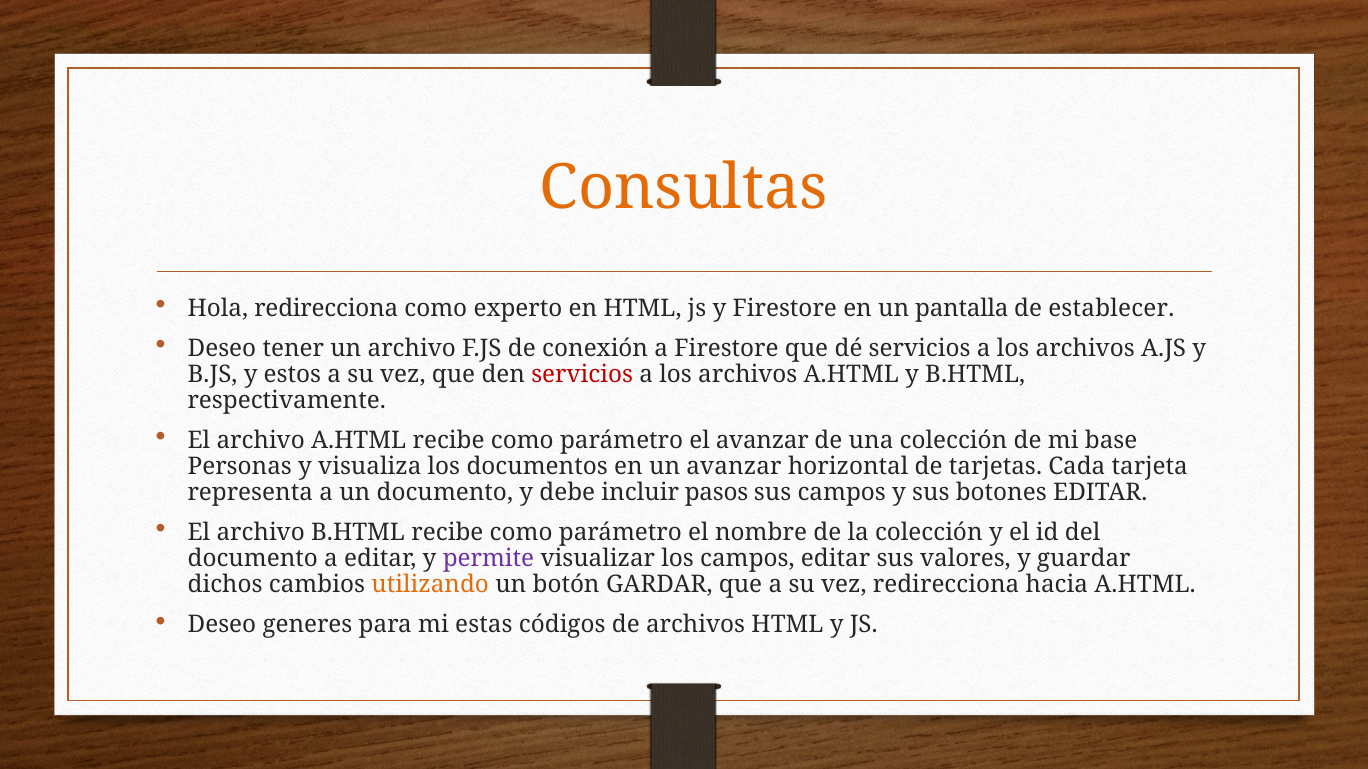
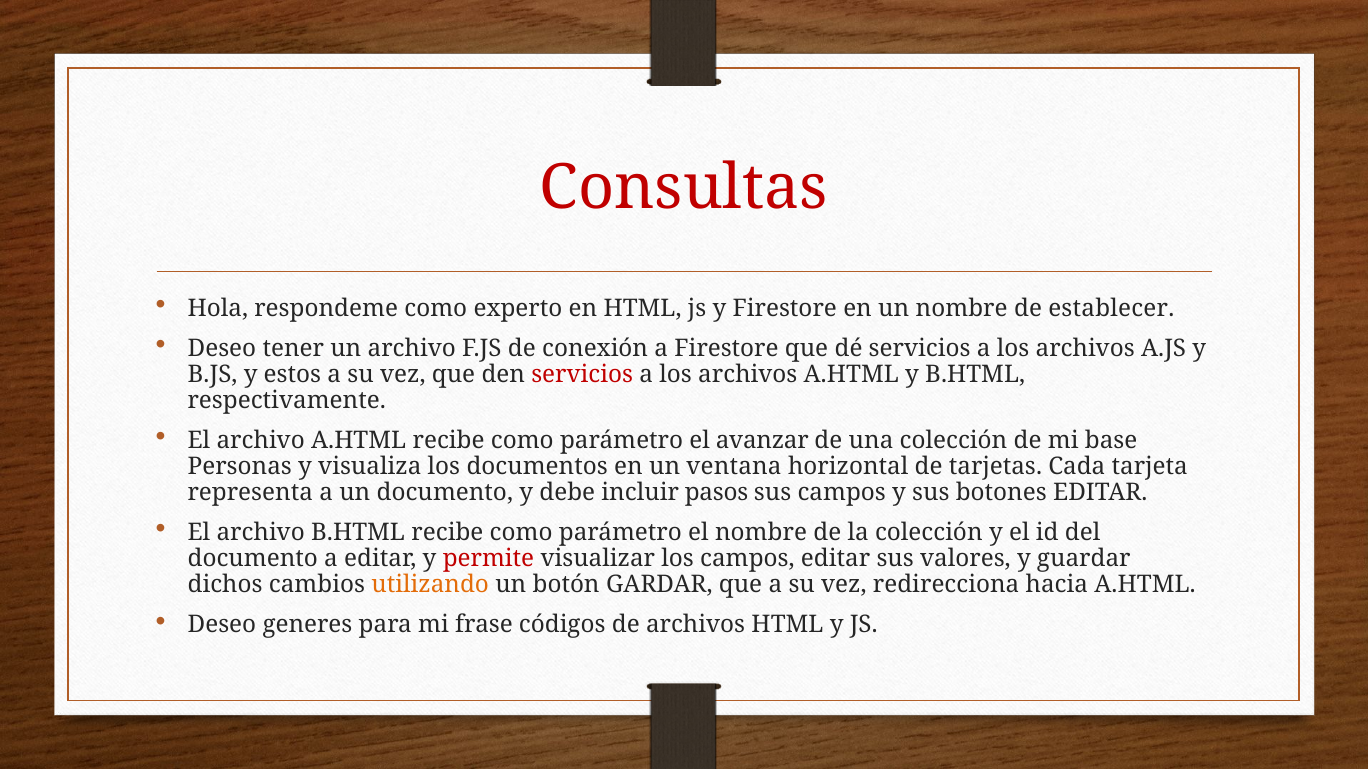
Consultas colour: orange -> red (684, 188)
Hola redirecciona: redirecciona -> respondeme (326, 308)
un pantalla: pantalla -> nombre (962, 308)
un avanzar: avanzar -> ventana (734, 467)
permite colour: purple -> red (488, 559)
estas: estas -> frase (484, 625)
